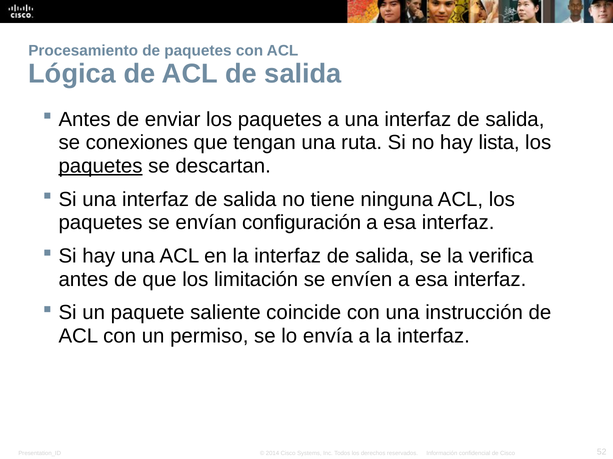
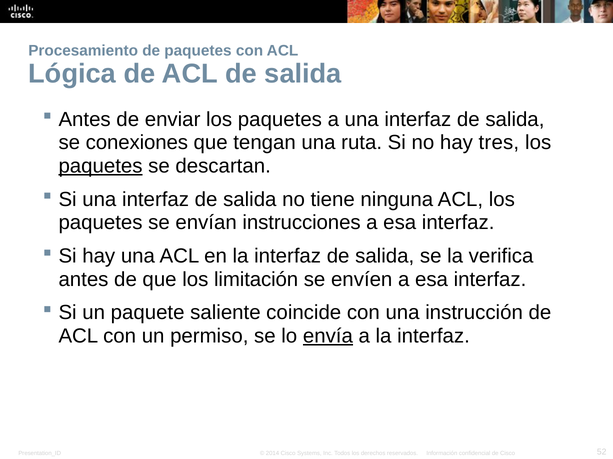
lista: lista -> tres (499, 143)
configuración: configuración -> instrucciones (302, 223)
envía underline: none -> present (328, 337)
